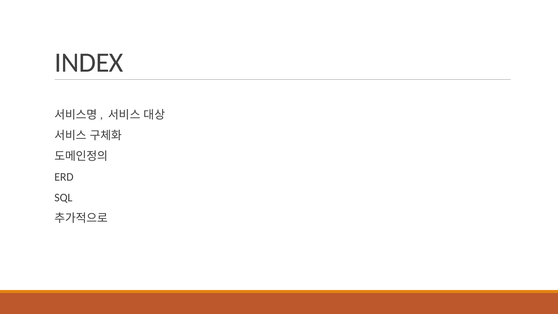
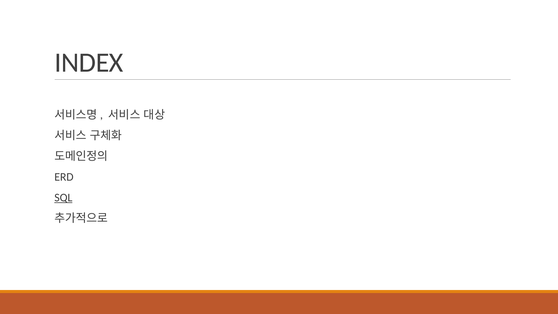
SQL underline: none -> present (63, 198)
